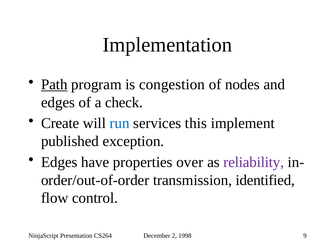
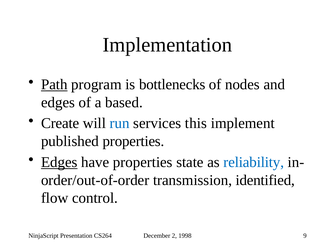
congestion: congestion -> bottlenecks (172, 84)
check: check -> based (124, 102)
published exception: exception -> properties (134, 141)
Edges underline: none -> present (59, 162)
over: over -> state (190, 162)
reliability colour: purple -> blue (254, 162)
